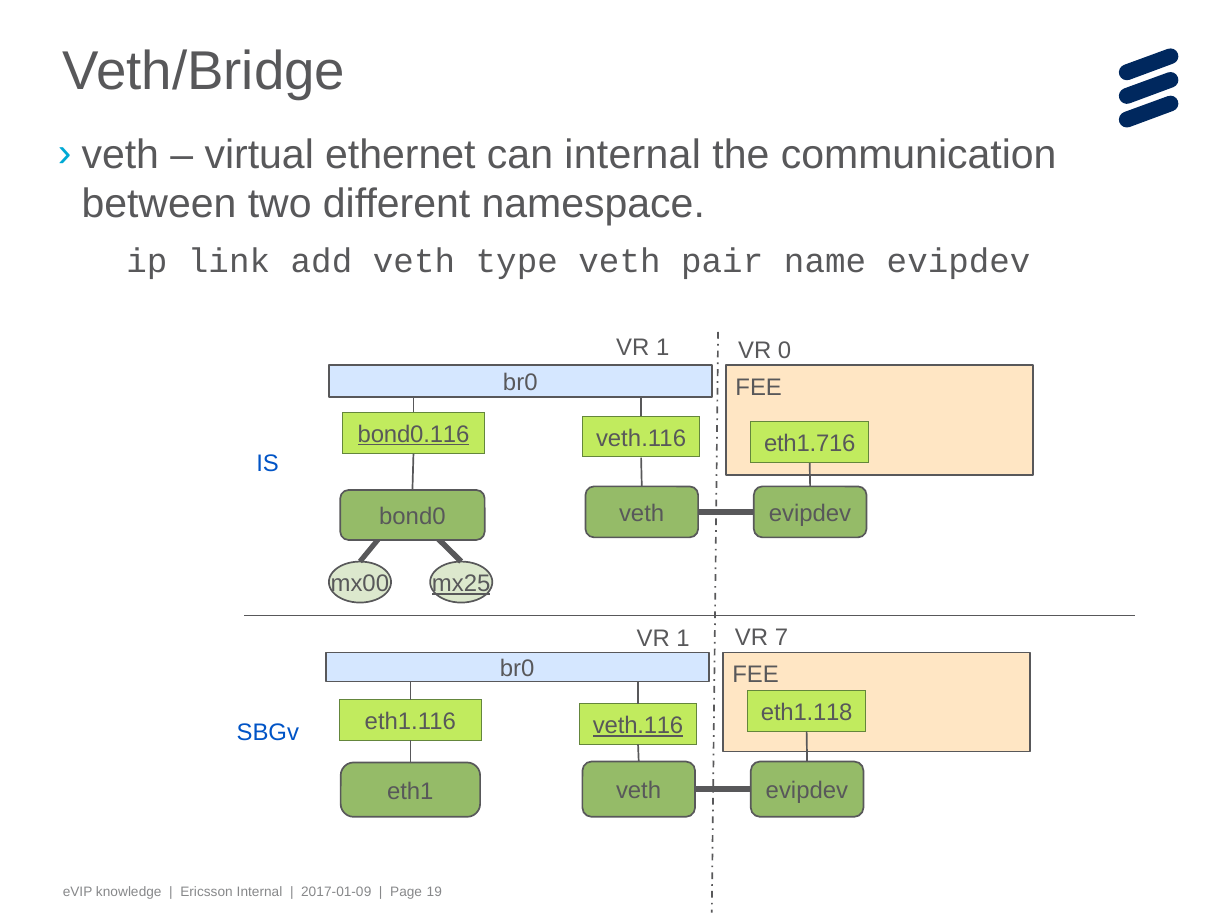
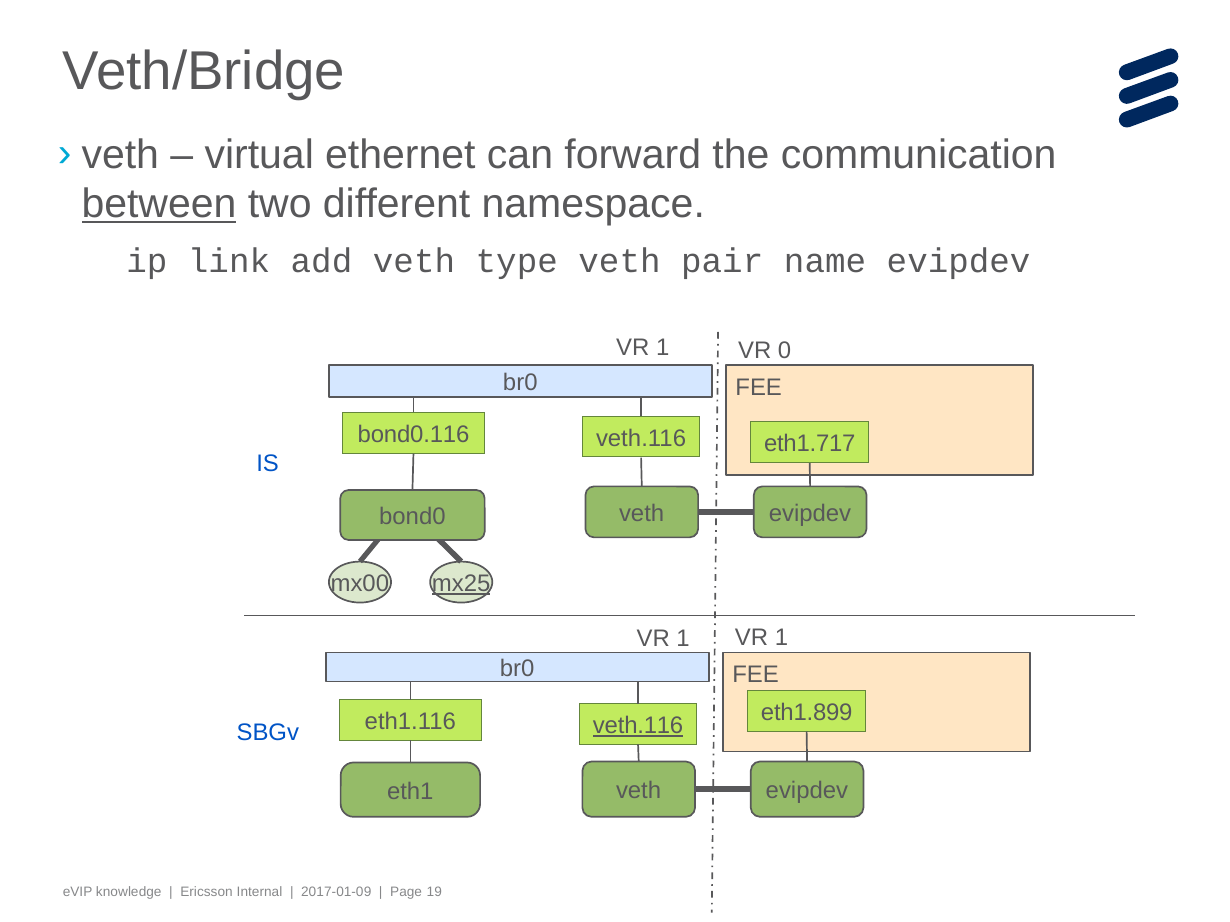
can internal: internal -> forward (633, 155)
between underline: none -> present (159, 204)
bond0.116 underline: present -> none (414, 435)
eth1.716: eth1.716 -> eth1.717 (810, 444)
1 VR 7: 7 -> 1 (782, 638)
eth1.118: eth1.118 -> eth1.899 (807, 713)
